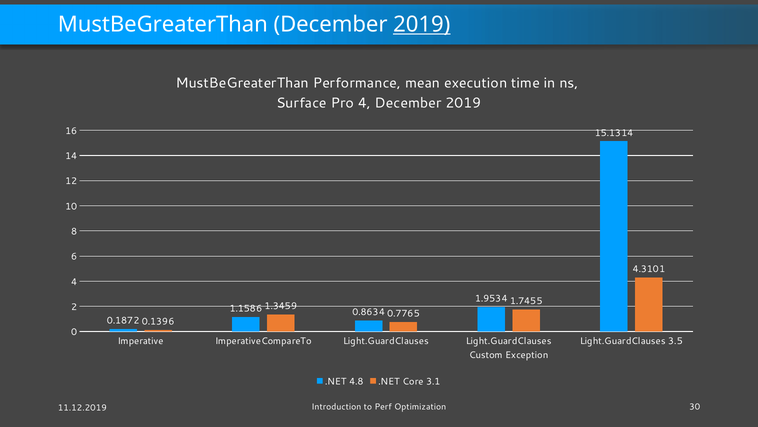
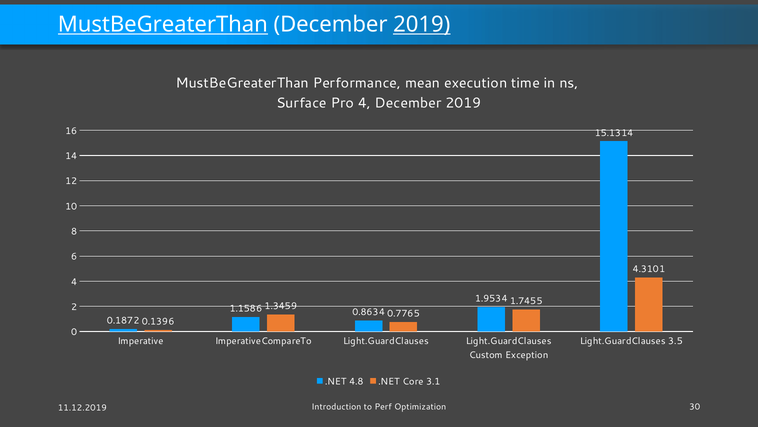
MustBeGreaterThan underline: none -> present (163, 24)
